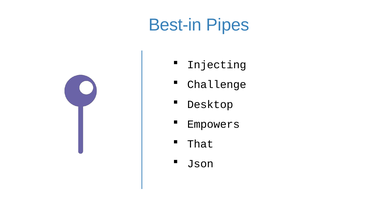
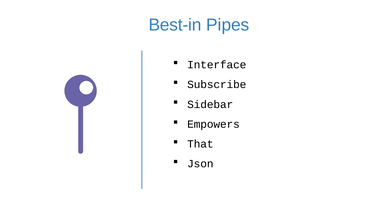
Injecting: Injecting -> Interface (217, 65)
Challenge: Challenge -> Subscribe (217, 85)
Desktop: Desktop -> Sidebar (210, 104)
